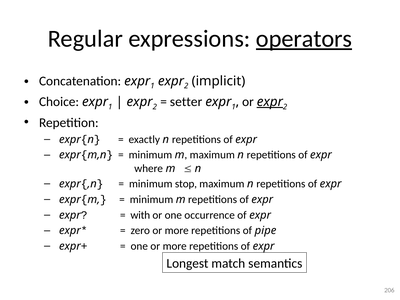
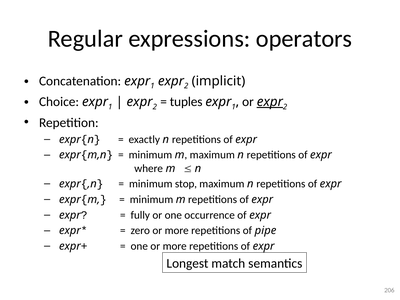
operators underline: present -> none (304, 39)
setter: setter -> tuples (186, 102)
with: with -> fully (140, 215)
